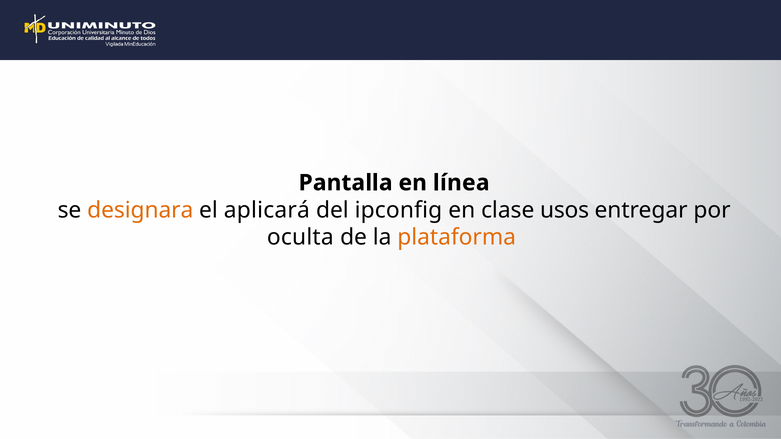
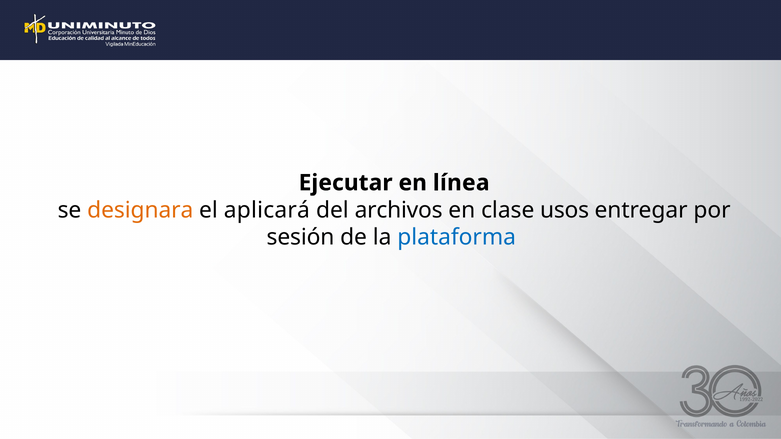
Pantalla: Pantalla -> Ejecutar (346, 183)
ipconfig: ipconfig -> archivos (399, 210)
oculta: oculta -> sesión (300, 238)
plataforma colour: orange -> blue (457, 238)
